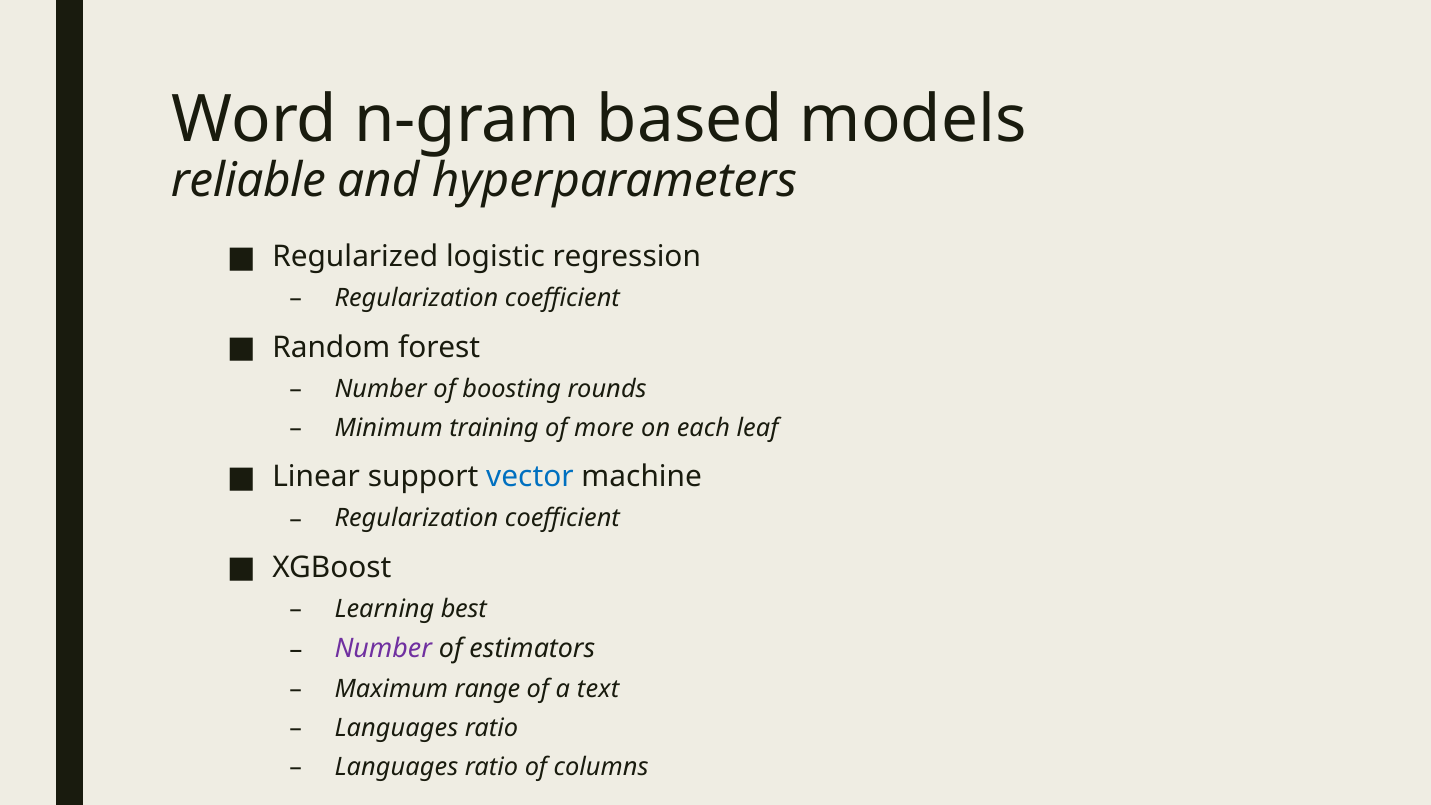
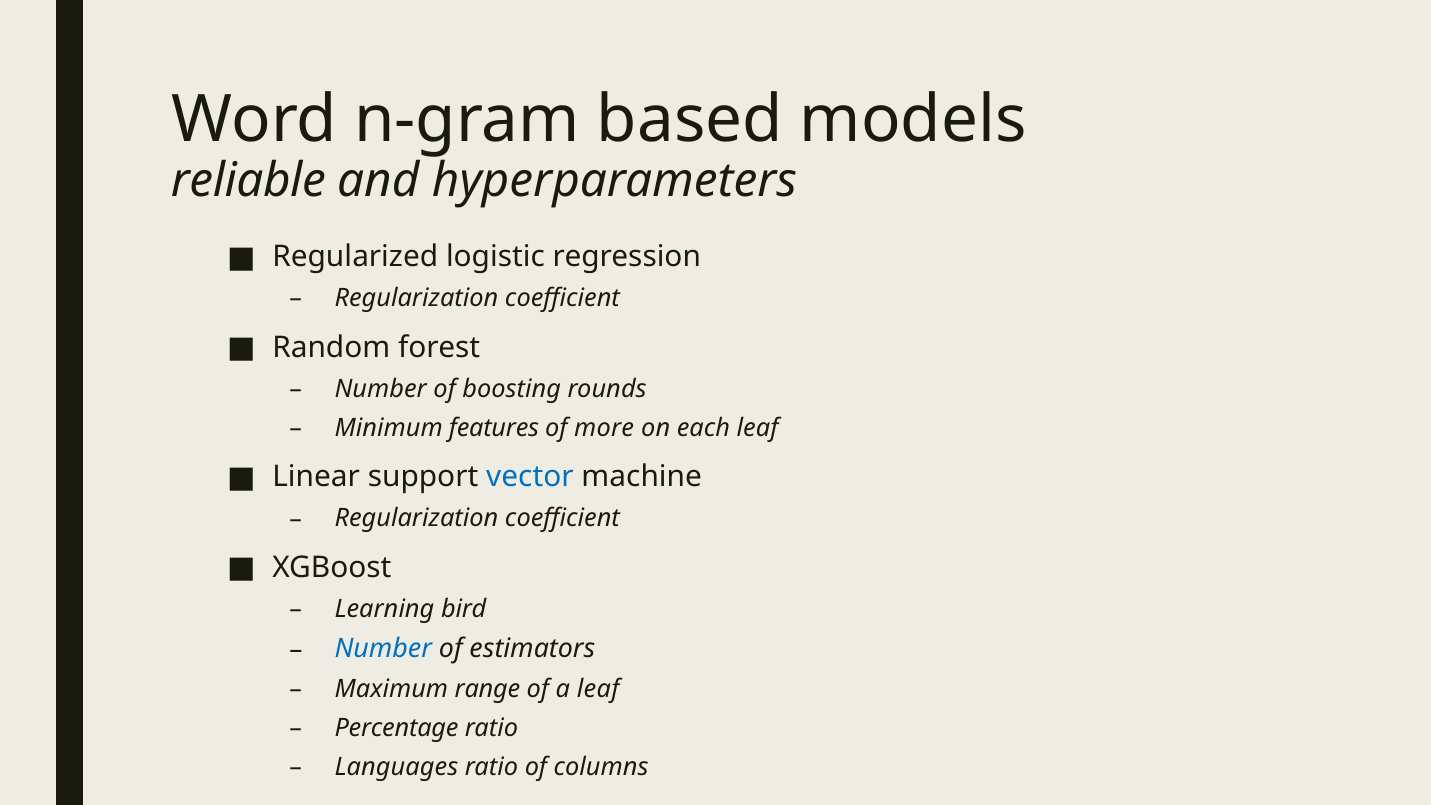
training: training -> features (494, 428)
best: best -> bird (464, 609)
Number colour: purple -> blue (383, 649)
a text: text -> leaf (598, 689)
Languages: Languages -> Percentage (397, 728)
